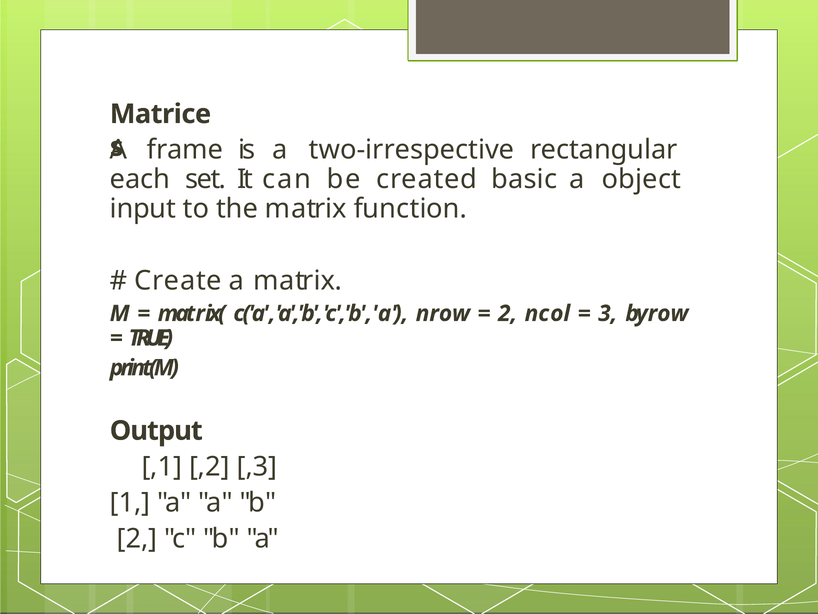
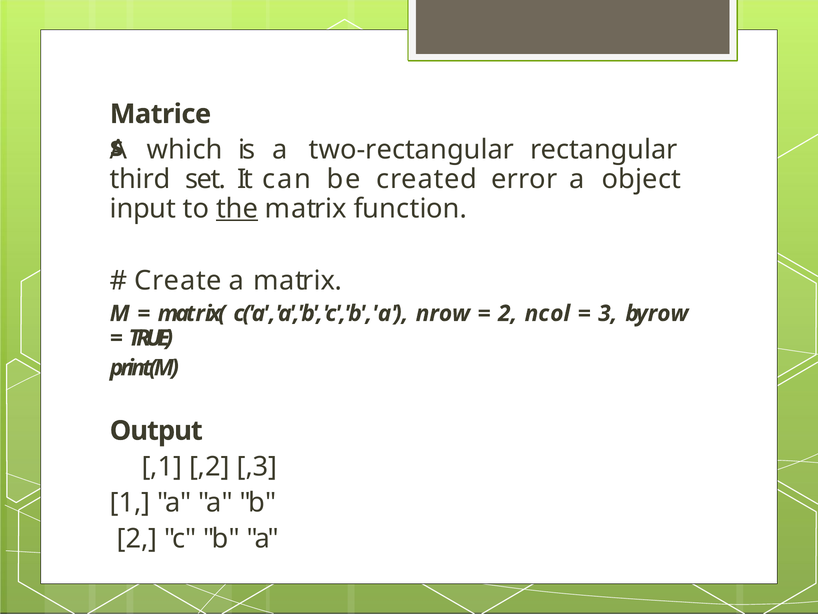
frame: frame -> which (185, 150)
two-irrespective: two-irrespective -> two-rectangular (412, 150)
each: each -> third (140, 179)
basic: basic -> error (524, 179)
the underline: none -> present (237, 208)
